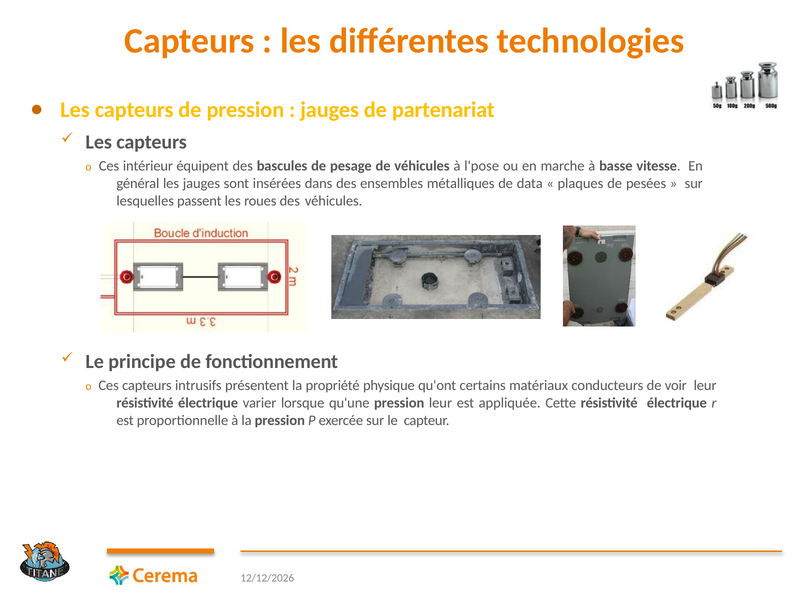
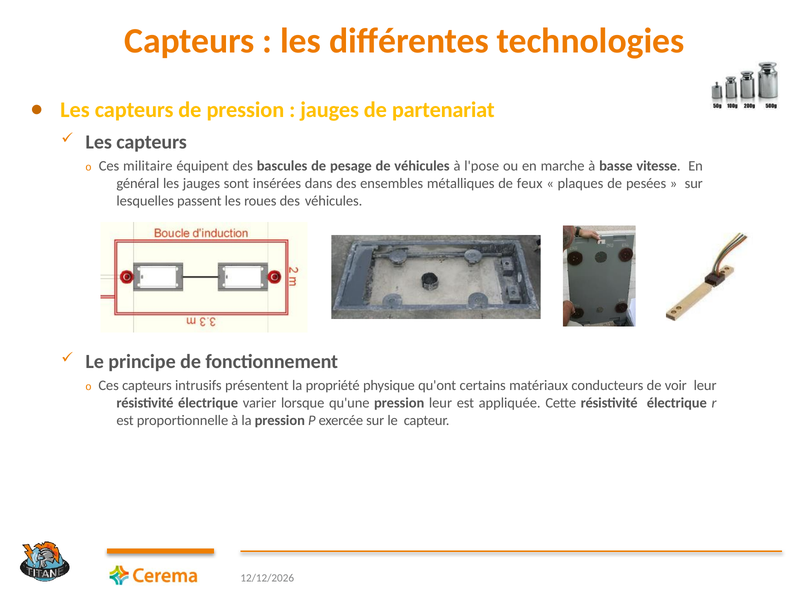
intérieur: intérieur -> militaire (148, 166)
data: data -> feux (530, 183)
